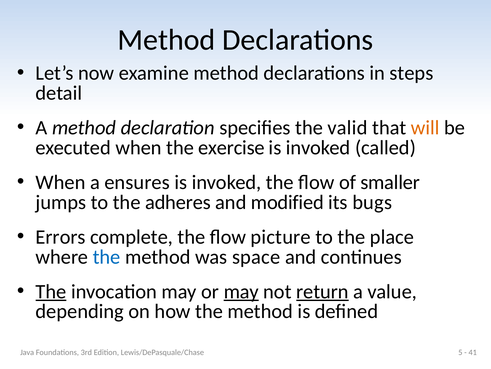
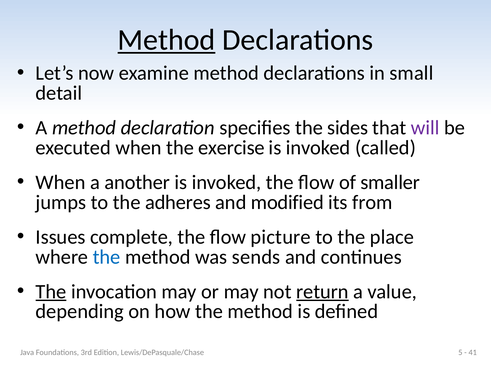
Method underline: none -> present (166, 40)
steps: steps -> small (411, 73)
valid: valid -> sides (348, 128)
will colour: orange -> purple (425, 128)
ensures: ensures -> another (137, 182)
bugs: bugs -> from (372, 202)
Errors: Errors -> Issues (61, 237)
space: space -> sends (256, 256)
may underline: present -> none (241, 291)
